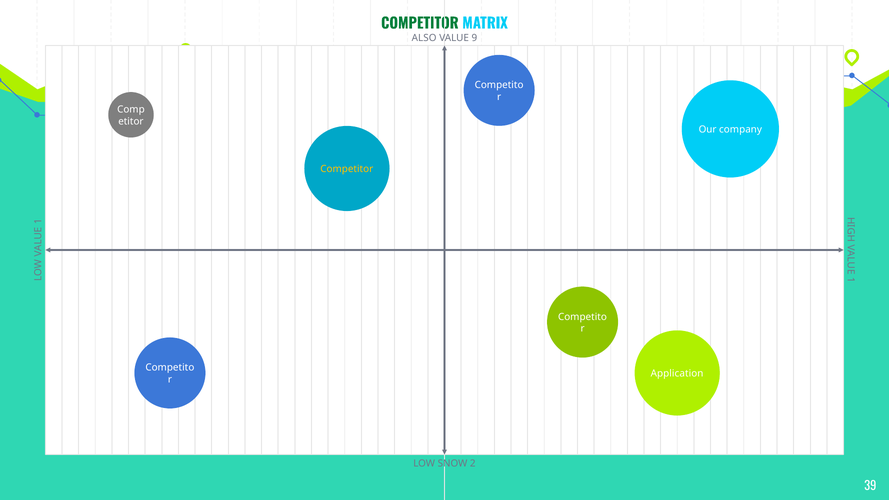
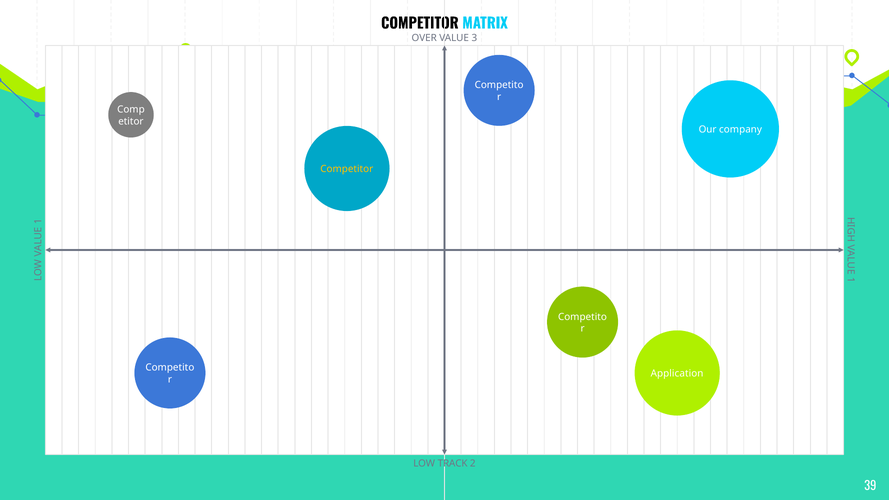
COMPETITOR colour: green -> black (420, 24)
ALSO: ALSO -> OVER (424, 38)
9: 9 -> 3 (474, 38)
SNOW: SNOW -> TRACK (453, 463)
